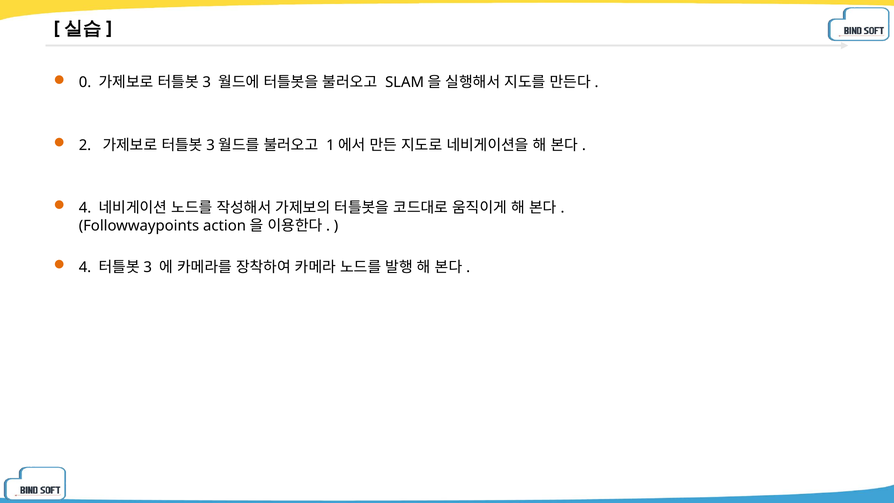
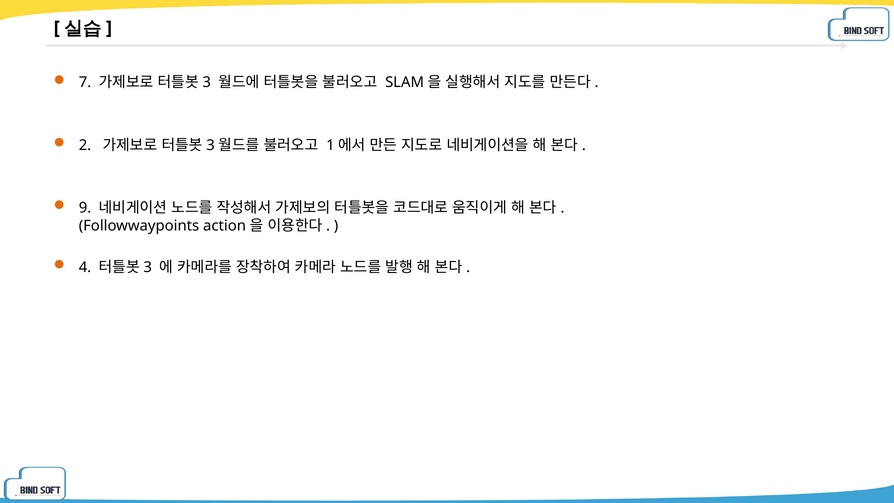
0: 0 -> 7 (85, 83)
4: 4 -> 9 (85, 208)
